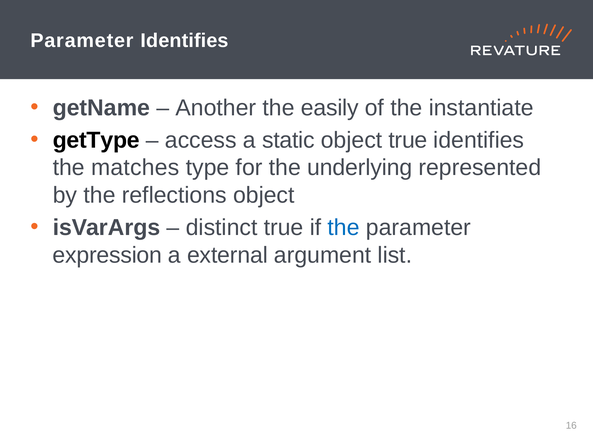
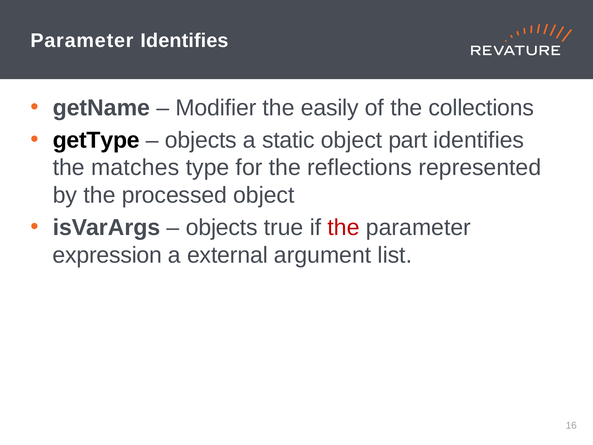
Another: Another -> Modifier (216, 108)
instantiate: instantiate -> collections (481, 108)
access: access -> objects (201, 140)
object true: true -> part (408, 140)
underlying: underlying -> reflections (360, 168)
reflections: reflections -> processed (174, 195)
distinct: distinct -> objects (222, 227)
the colour: blue -> red (344, 227)
